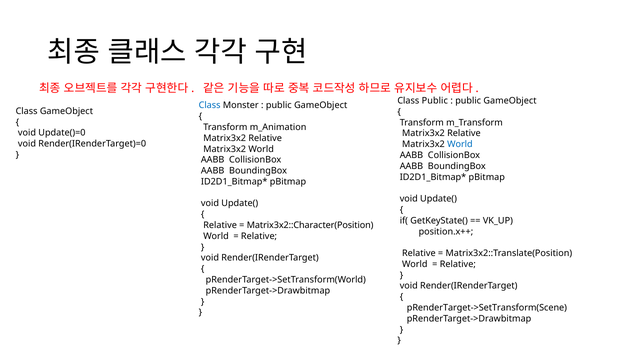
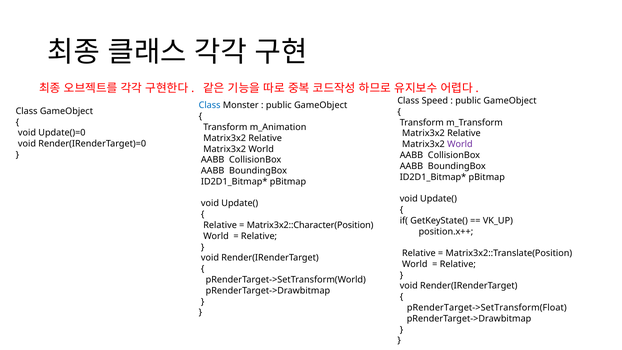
Class Public: Public -> Speed (435, 101)
World colour: blue -> purple (460, 144)
pRenderTarget->SetTransform(Scene: pRenderTarget->SetTransform(Scene -> pRenderTarget->SetTransform(Float (487, 308)
